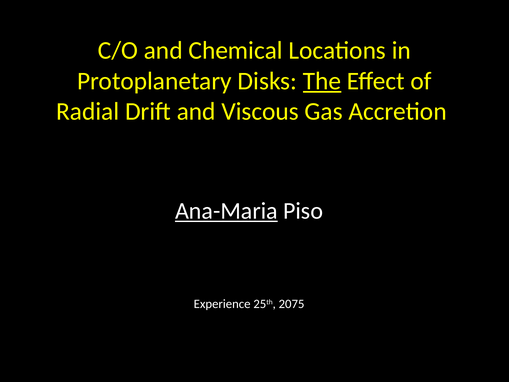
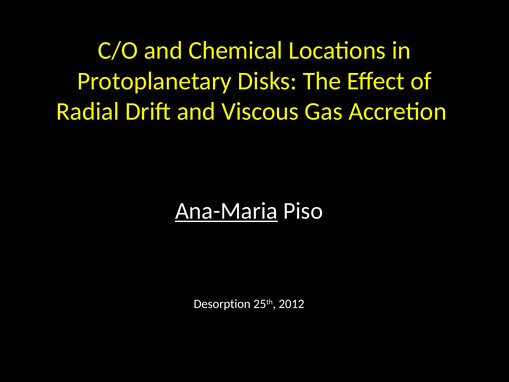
The underline: present -> none (322, 81)
Experience: Experience -> Desorption (222, 304)
2075: 2075 -> 2012 (292, 304)
